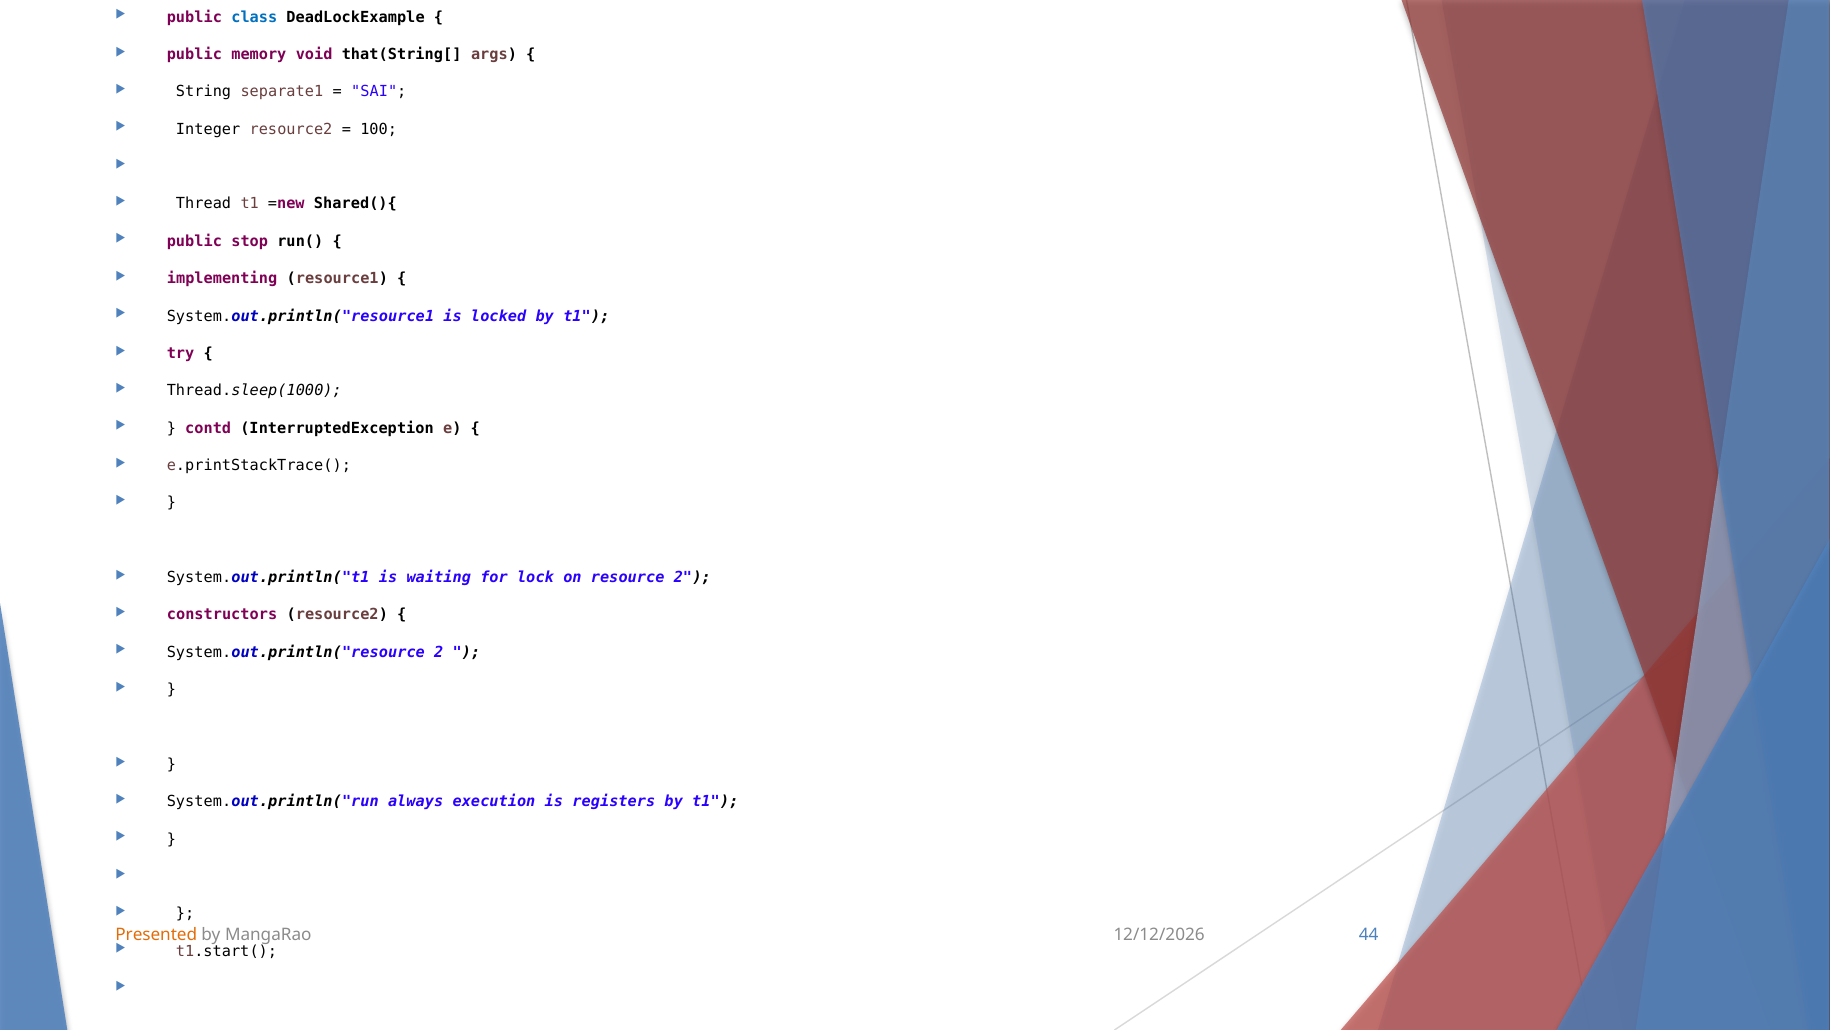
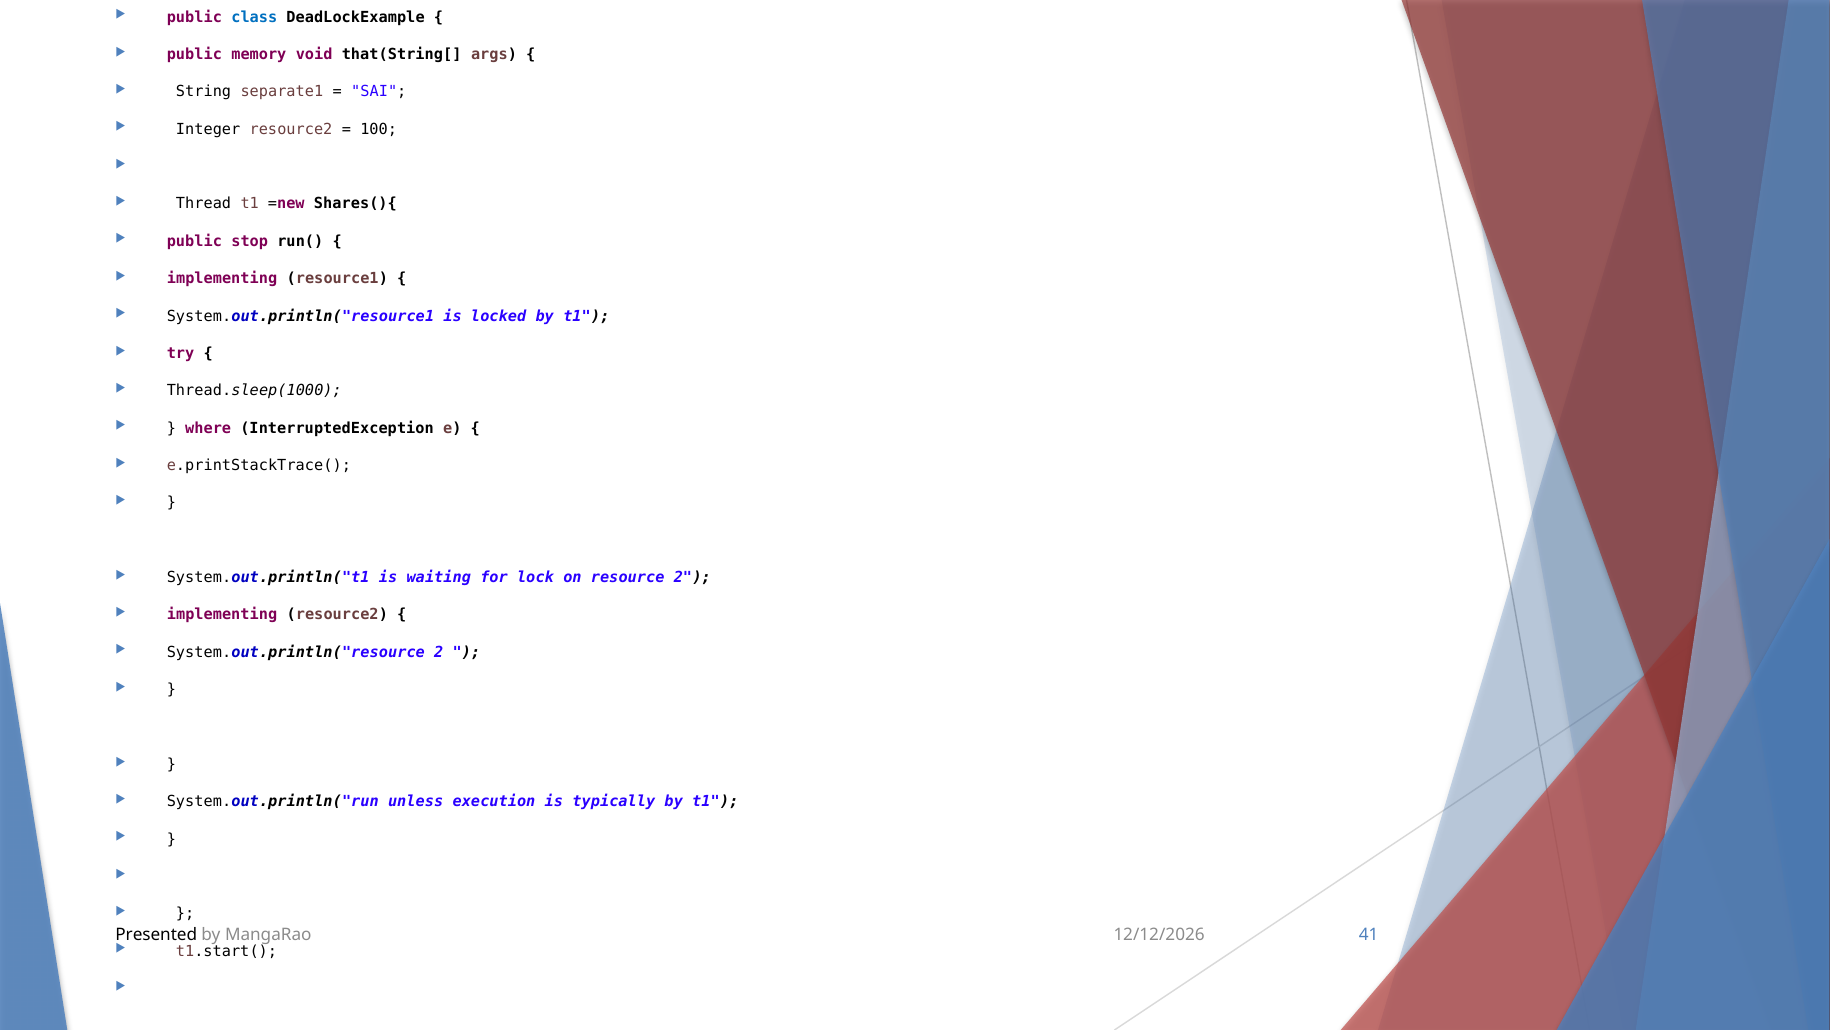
Shared(){: Shared(){ -> Shares(){ (355, 204)
contd: contd -> where (208, 428)
constructors: constructors -> implementing (222, 614)
always: always -> unless (416, 801)
registers: registers -> typically (614, 801)
Presented colour: orange -> black (156, 934)
44: 44 -> 41 (1369, 934)
